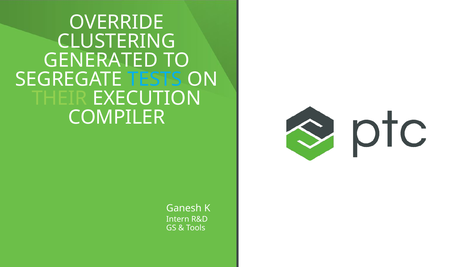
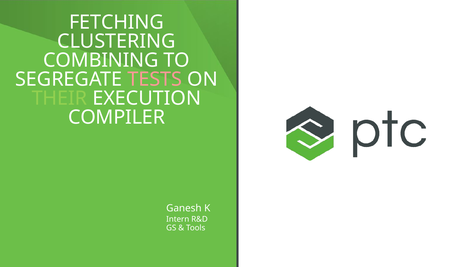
OVERRIDE: OVERRIDE -> FETCHING (116, 22)
GENERATED: GENERATED -> COMBINING (101, 60)
TESTS colour: light blue -> pink (155, 79)
